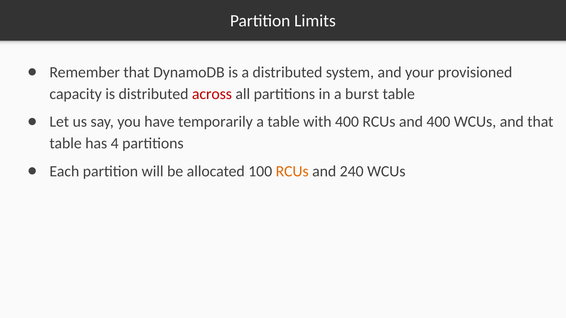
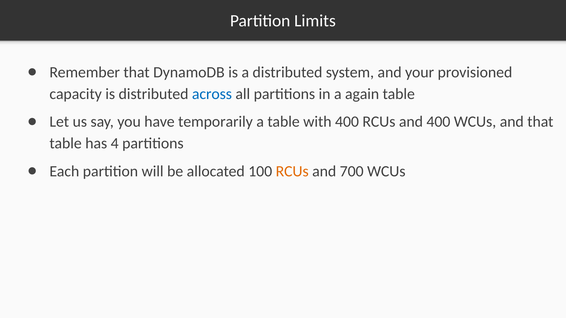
across colour: red -> blue (212, 94)
burst: burst -> again (362, 94)
240: 240 -> 700 (352, 172)
